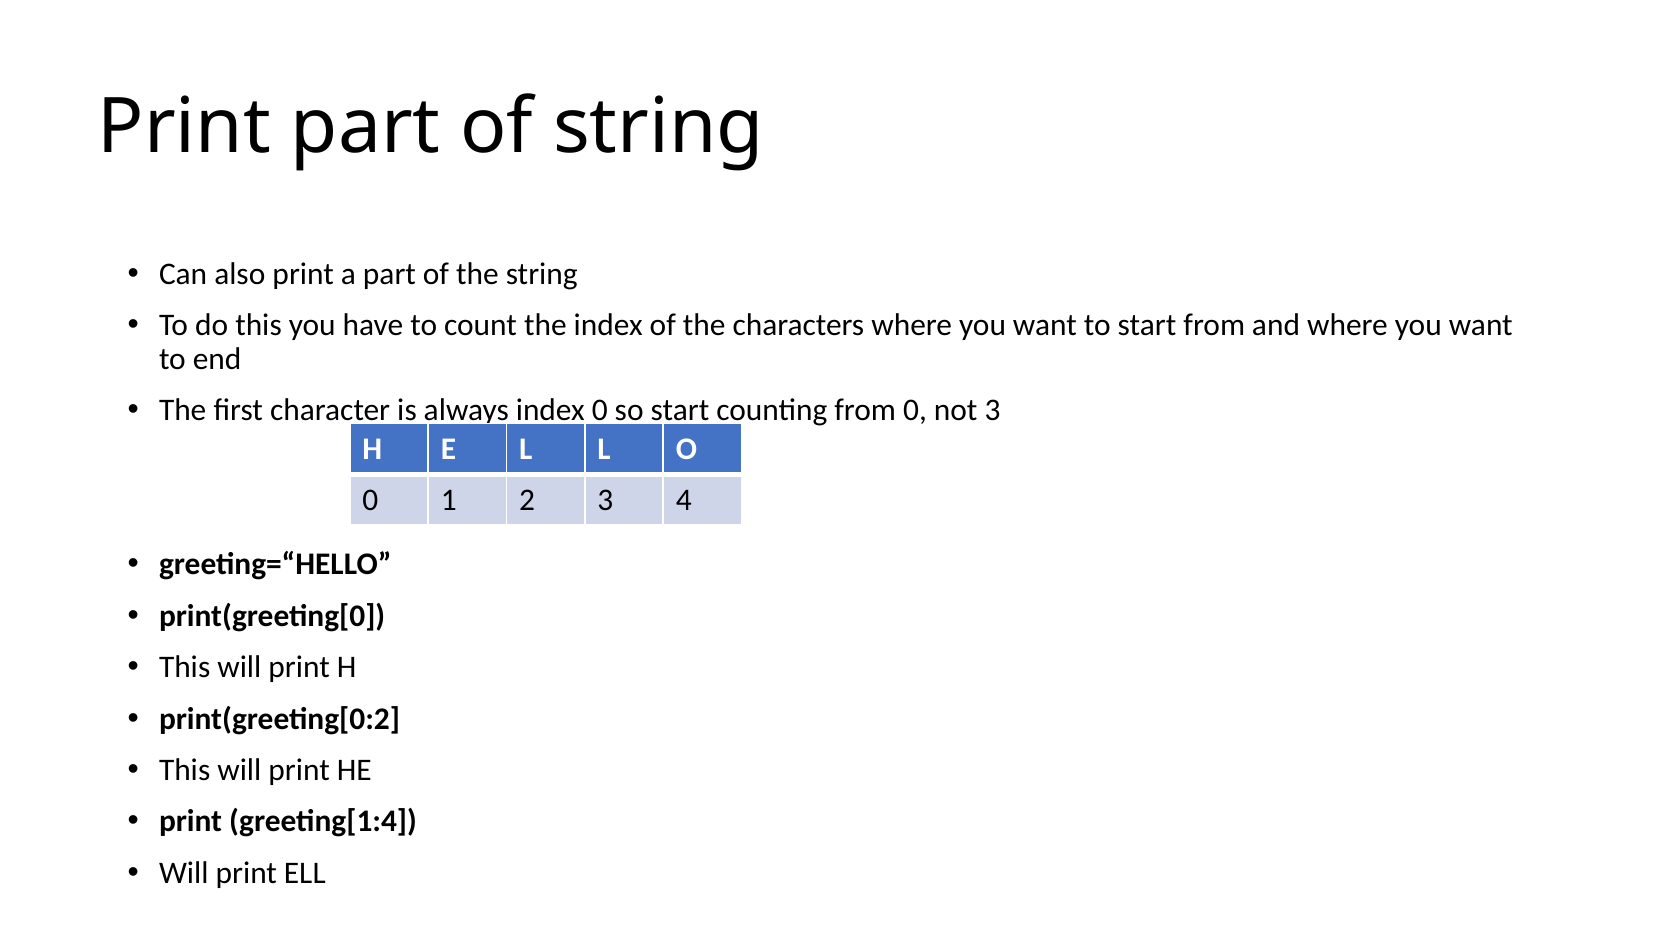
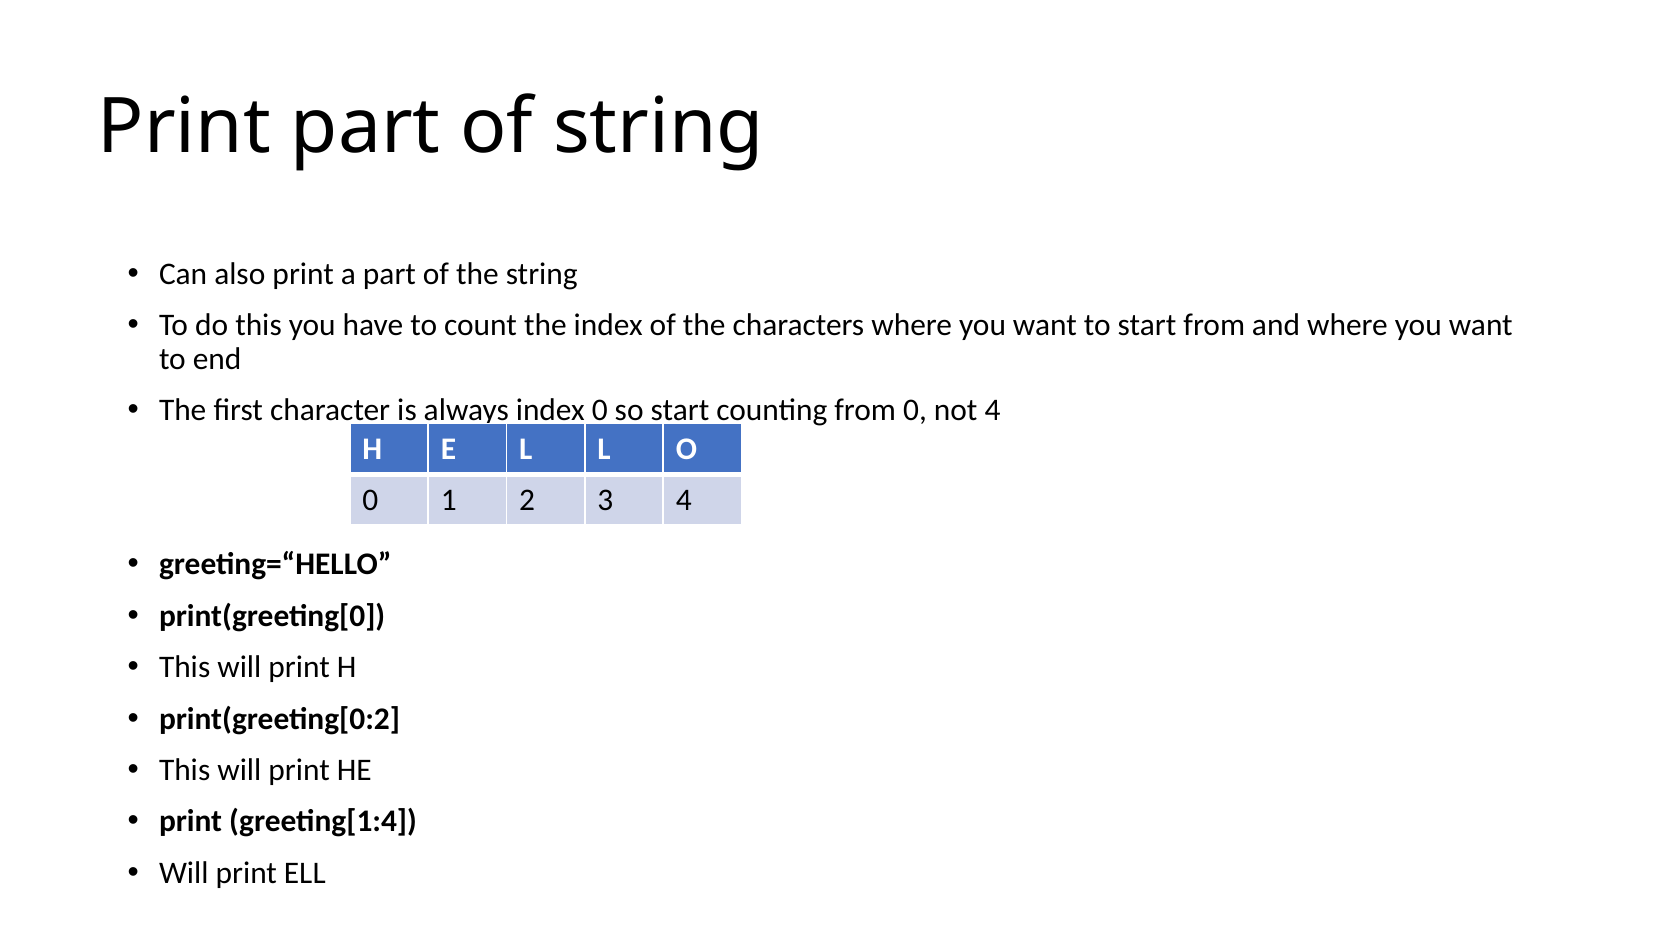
not 3: 3 -> 4 (992, 411)
